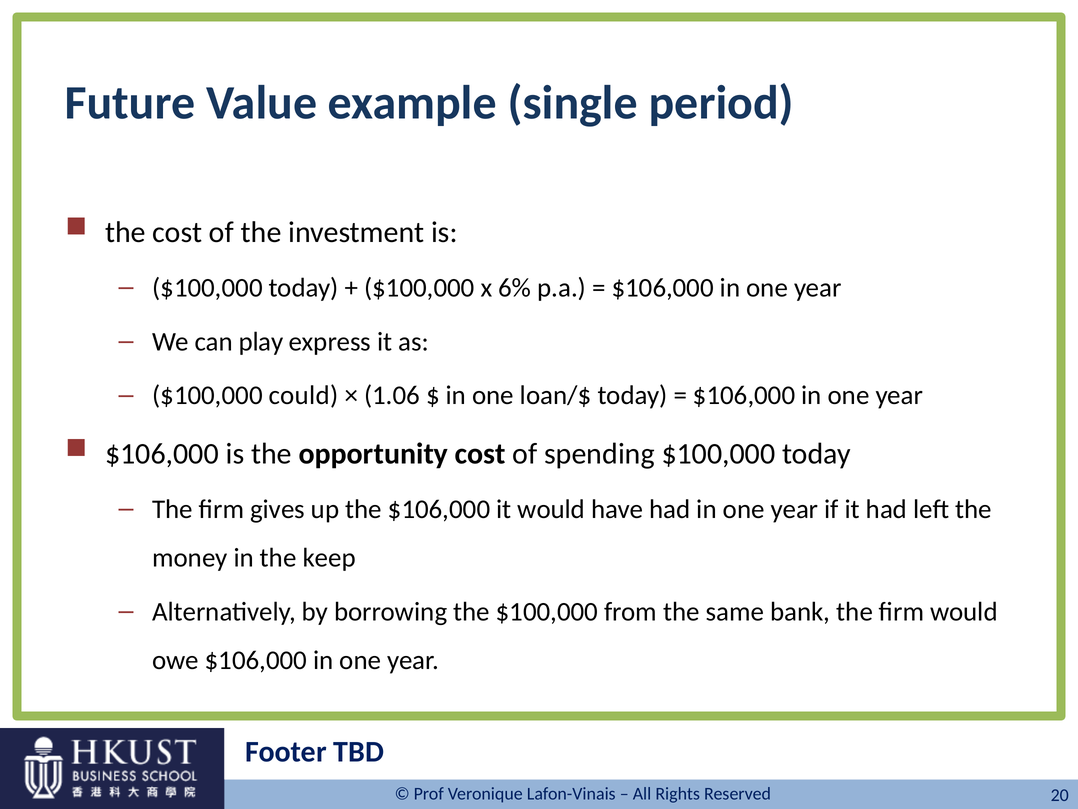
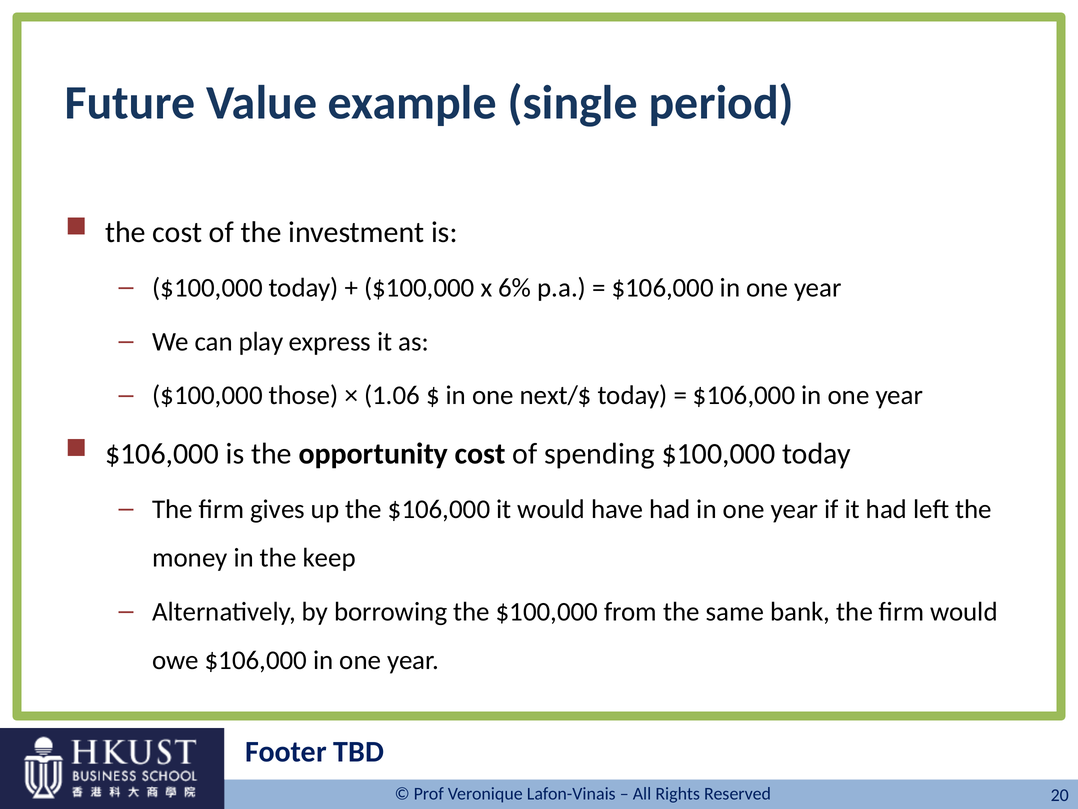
could: could -> those (304, 395)
loan/$: loan/$ -> next/$ (556, 395)
